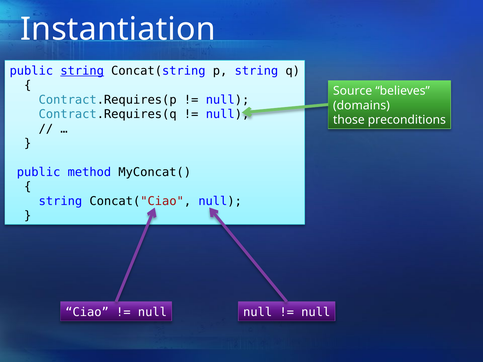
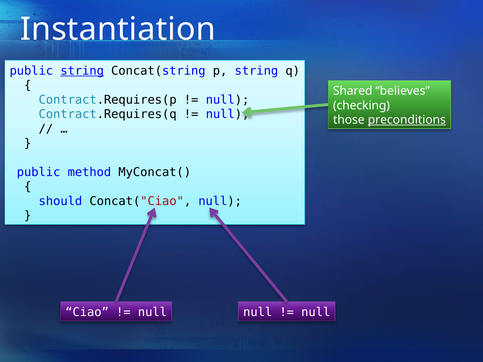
Source: Source -> Shared (353, 91)
domains: domains -> checking (361, 105)
preconditions underline: none -> present (407, 120)
string: string -> should (60, 201)
